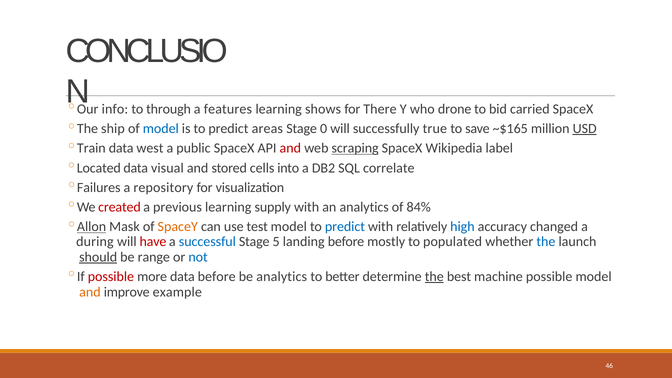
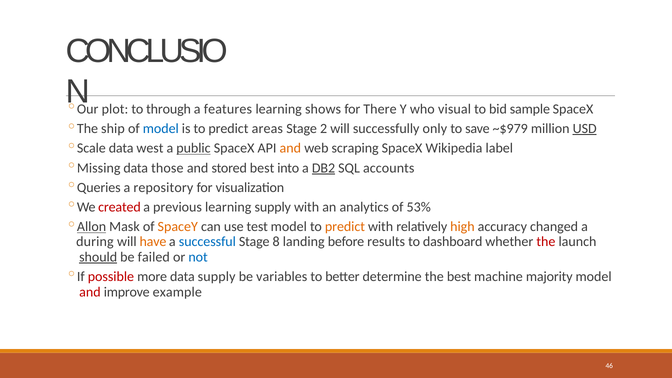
info: info -> plot (115, 109)
drone: drone -> visual (455, 109)
carried: carried -> sample (530, 109)
0: 0 -> 2 (324, 129)
true: true -> only (435, 129)
~$165: ~$165 -> ~$979 (510, 129)
Train: Train -> Scale (91, 148)
public underline: none -> present (193, 148)
and colour: red -> orange (290, 148)
scraping underline: present -> none (355, 148)
Located: Located -> Missing (99, 168)
visual: visual -> those (167, 168)
stored cells: cells -> best (262, 168)
DB2 underline: none -> present (324, 168)
correlate: correlate -> accounts (389, 168)
Failures: Failures -> Queries (99, 187)
84%: 84% -> 53% (419, 207)
predict colour: blue -> orange (345, 227)
high colour: blue -> orange (462, 227)
have colour: red -> orange (153, 242)
5: 5 -> 8 (276, 242)
mostly: mostly -> results (386, 242)
populated: populated -> dashboard (453, 242)
the colour: blue -> red (546, 242)
range: range -> failed (154, 257)
data before: before -> supply (217, 277)
be analytics: analytics -> variables (282, 277)
the underline: present -> none (434, 277)
machine possible: possible -> majority (549, 277)
and colour: orange -> red (90, 292)
